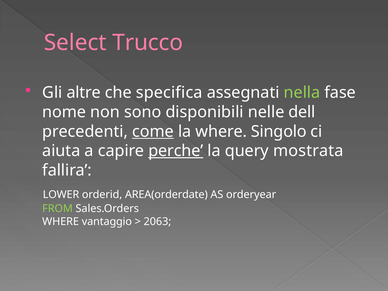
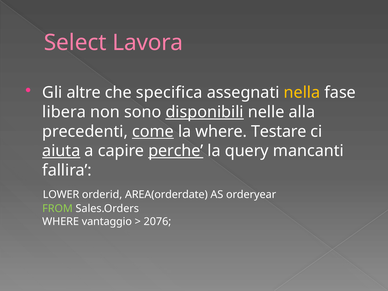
Trucco: Trucco -> Lavora (148, 43)
nella colour: light green -> yellow (302, 93)
nome: nome -> libera (64, 112)
disponibili underline: none -> present (205, 112)
dell: dell -> alla (302, 112)
Singolo: Singolo -> Testare (279, 131)
aiuta underline: none -> present (61, 151)
mostrata: mostrata -> mancanti (308, 151)
2063: 2063 -> 2076 (157, 222)
